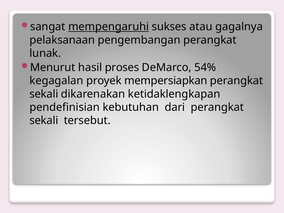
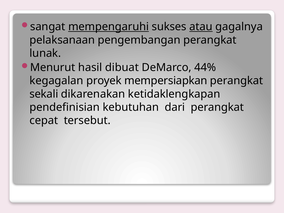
atau underline: none -> present (201, 27)
proses: proses -> dibuat (122, 67)
54%: 54% -> 44% (205, 67)
sekali: sekali -> cepat (44, 121)
